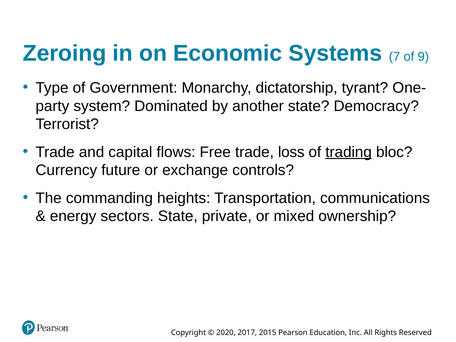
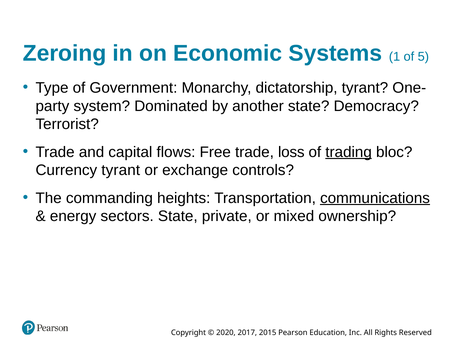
7: 7 -> 1 (395, 57)
9: 9 -> 5 (423, 57)
Currency future: future -> tyrant (121, 170)
communications underline: none -> present (375, 198)
